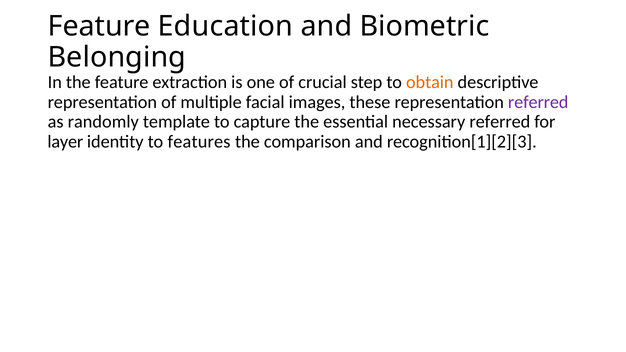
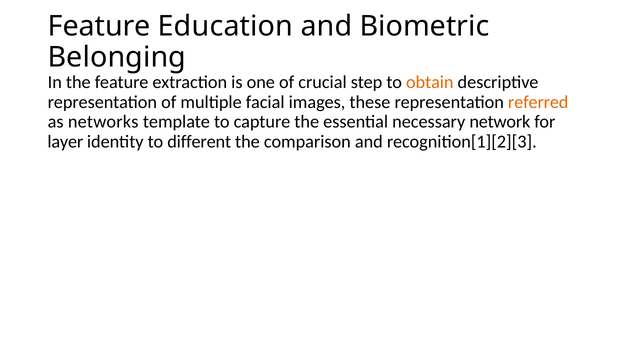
referred colour: purple -> orange (538, 102)
randomly: randomly -> networks (103, 122)
necessary referred: referred -> network (500, 122)
features: features -> different (199, 142)
